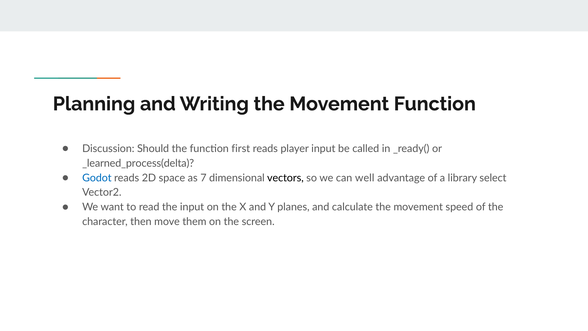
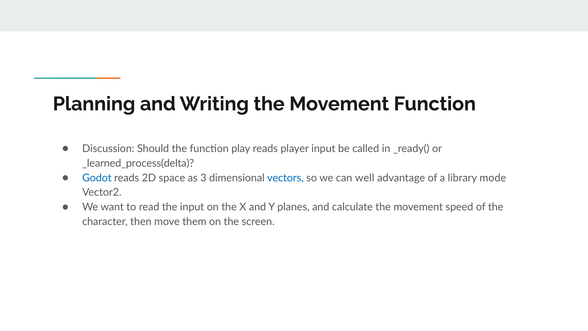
first: first -> play (241, 149)
7: 7 -> 3 (203, 178)
vectors colour: black -> blue (285, 178)
select: select -> mode (493, 178)
